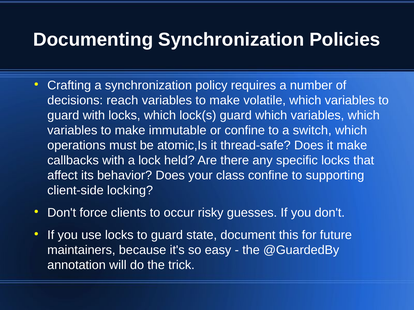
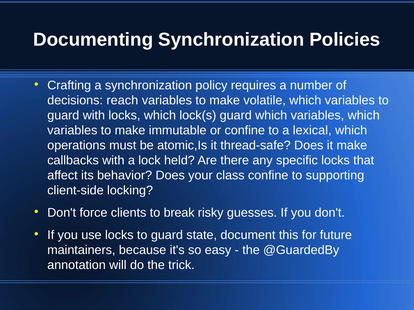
switch: switch -> lexical (312, 131)
occur: occur -> break (179, 213)
